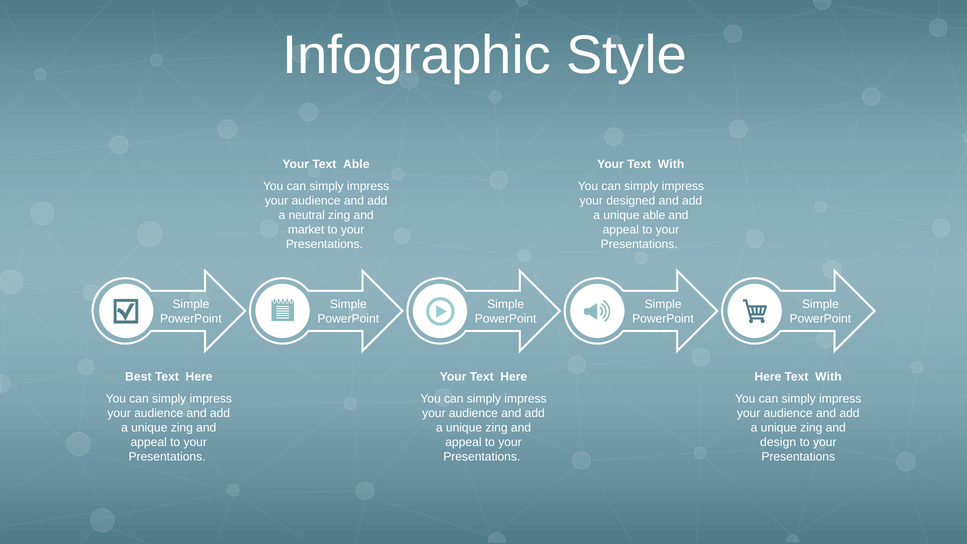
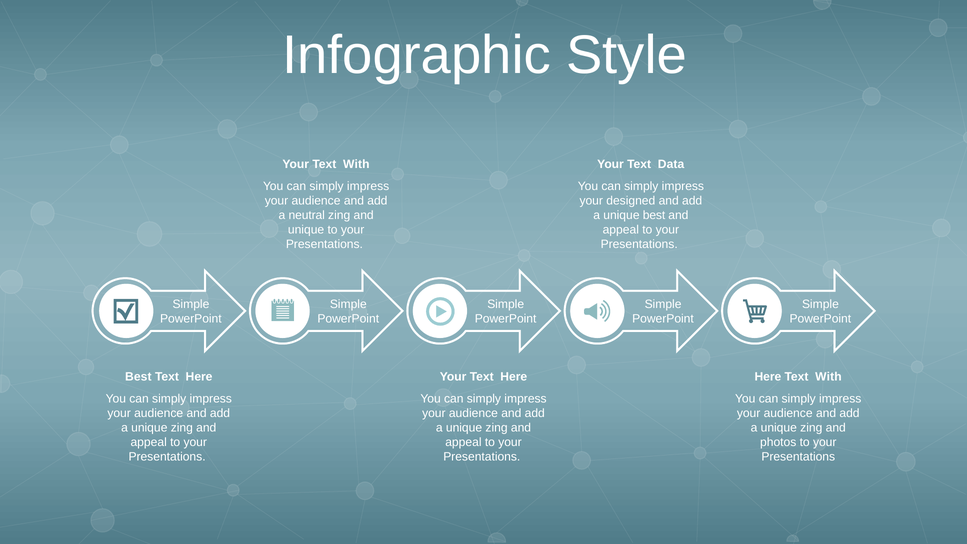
Your Text Able: Able -> With (356, 164)
Your Text With: With -> Data (671, 164)
unique able: able -> best (654, 215)
market: market -> unique (306, 230)
design: design -> photos (778, 442)
